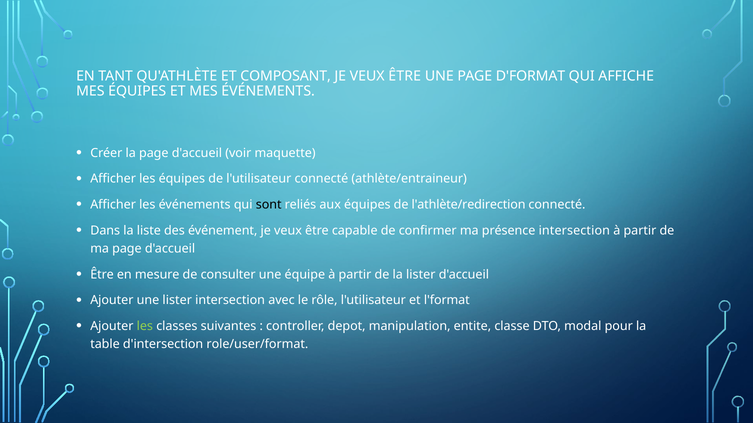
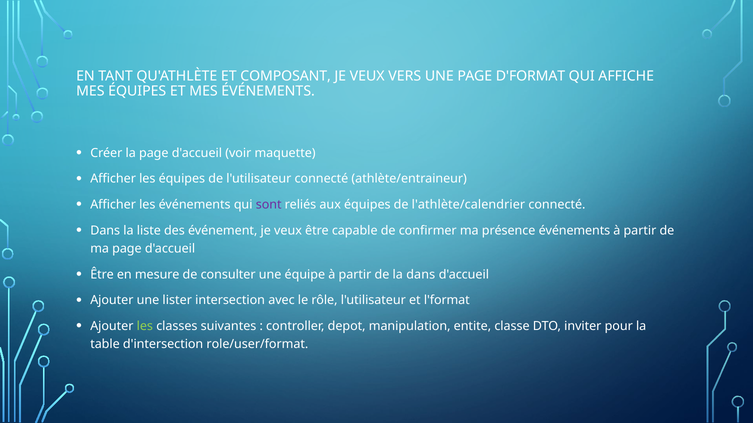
ÊTRE: ÊTRE -> VERS (405, 76)
sont colour: black -> purple (269, 205)
l'athlète/redirection: l'athlète/redirection -> l'athlète/calendrier (468, 205)
présence intersection: intersection -> événements (574, 231)
la lister: lister -> dans (421, 275)
modal: modal -> inviter (583, 327)
